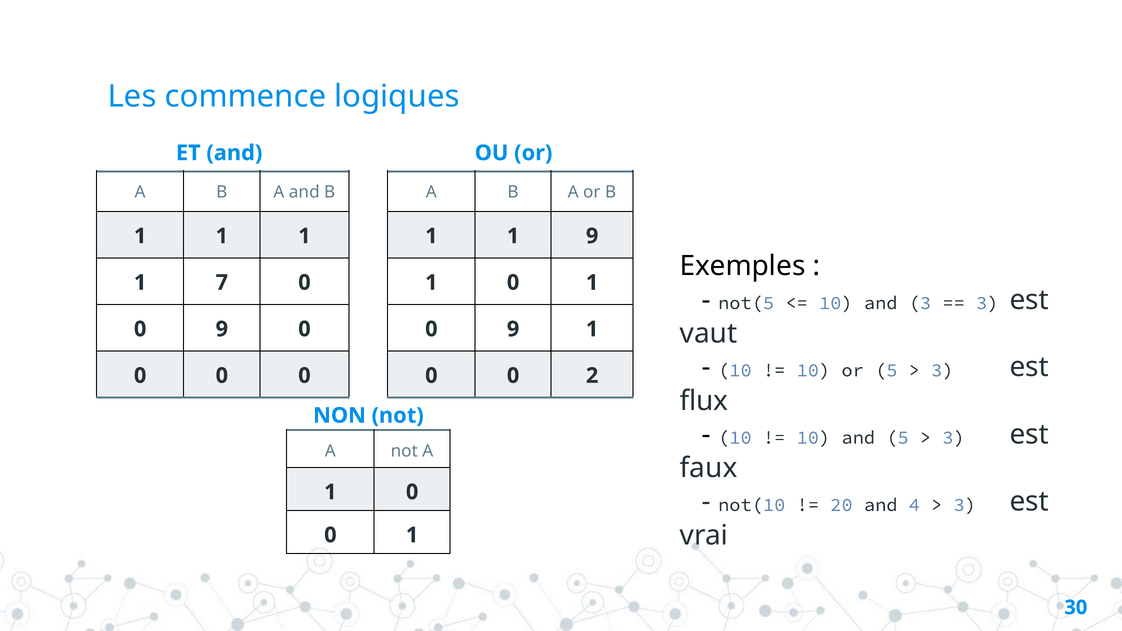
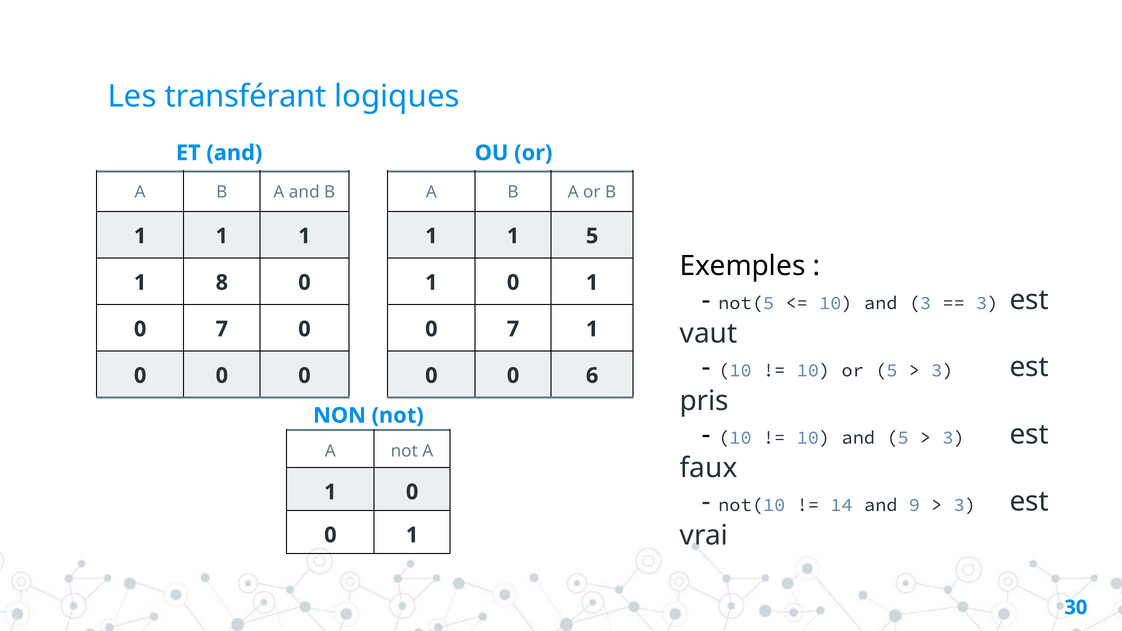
commence: commence -> transférant (246, 96)
1 9: 9 -> 5 (592, 236)
7: 7 -> 8 (222, 283)
9: 9 -> 7 (222, 329)
9: 9 -> 7 (513, 329)
2: 2 -> 6 (592, 376)
flux: flux -> pris (704, 401)
20: 20 -> 14 (841, 505)
4: 4 -> 9 (914, 505)
